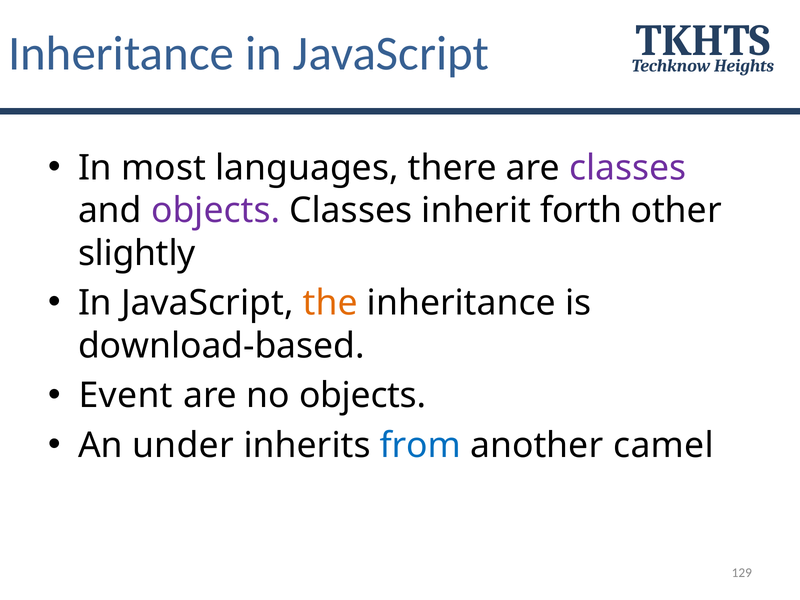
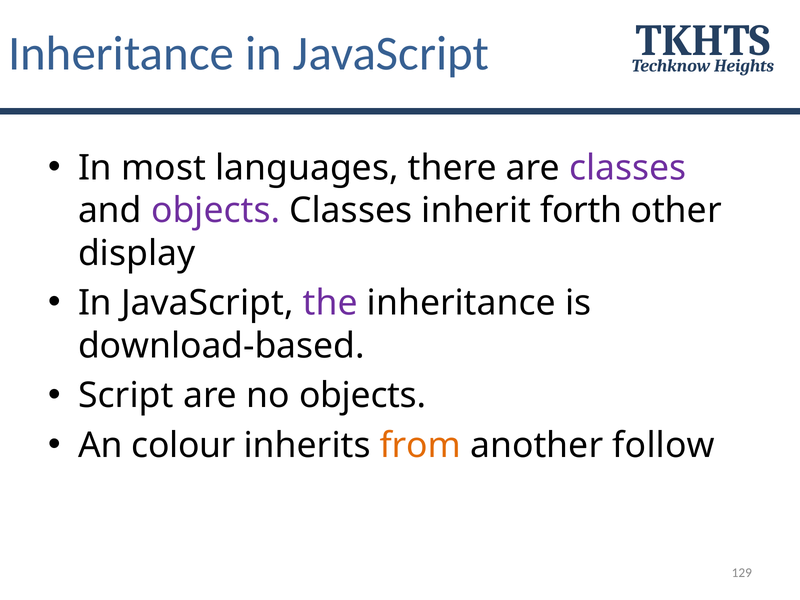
slightly: slightly -> display (137, 253)
the colour: orange -> purple (330, 303)
Event: Event -> Script (126, 396)
under: under -> colour (183, 445)
from colour: blue -> orange (420, 445)
camel: camel -> follow (664, 445)
